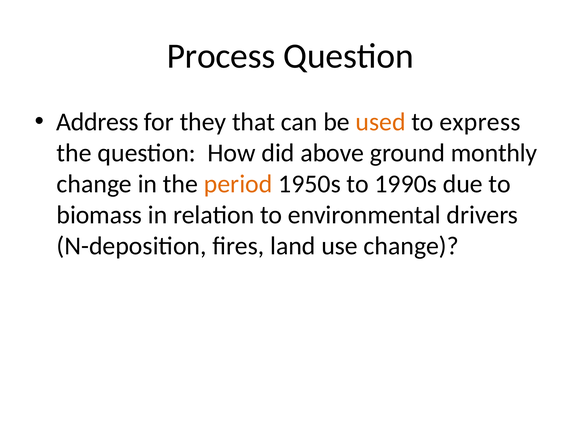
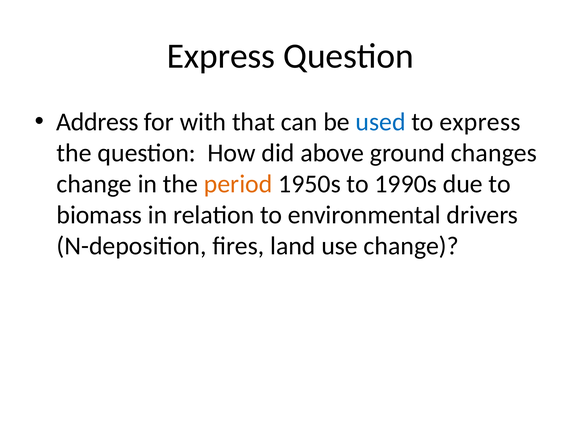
Process: Process -> Express (221, 56)
they: they -> with (203, 122)
used colour: orange -> blue (381, 122)
monthly: monthly -> changes (494, 153)
